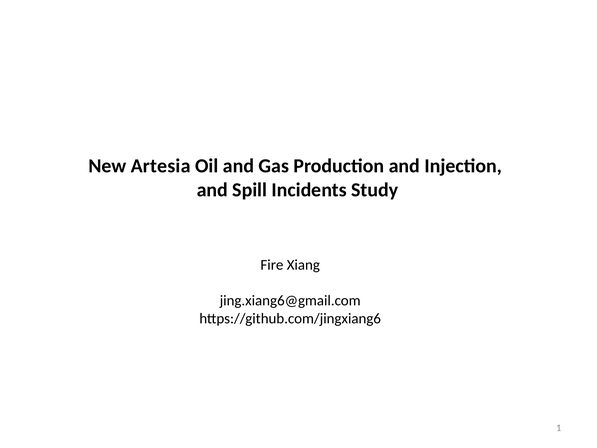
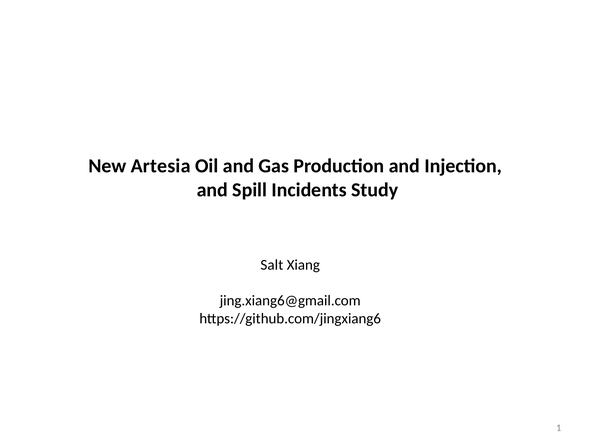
Fire: Fire -> Salt (272, 265)
